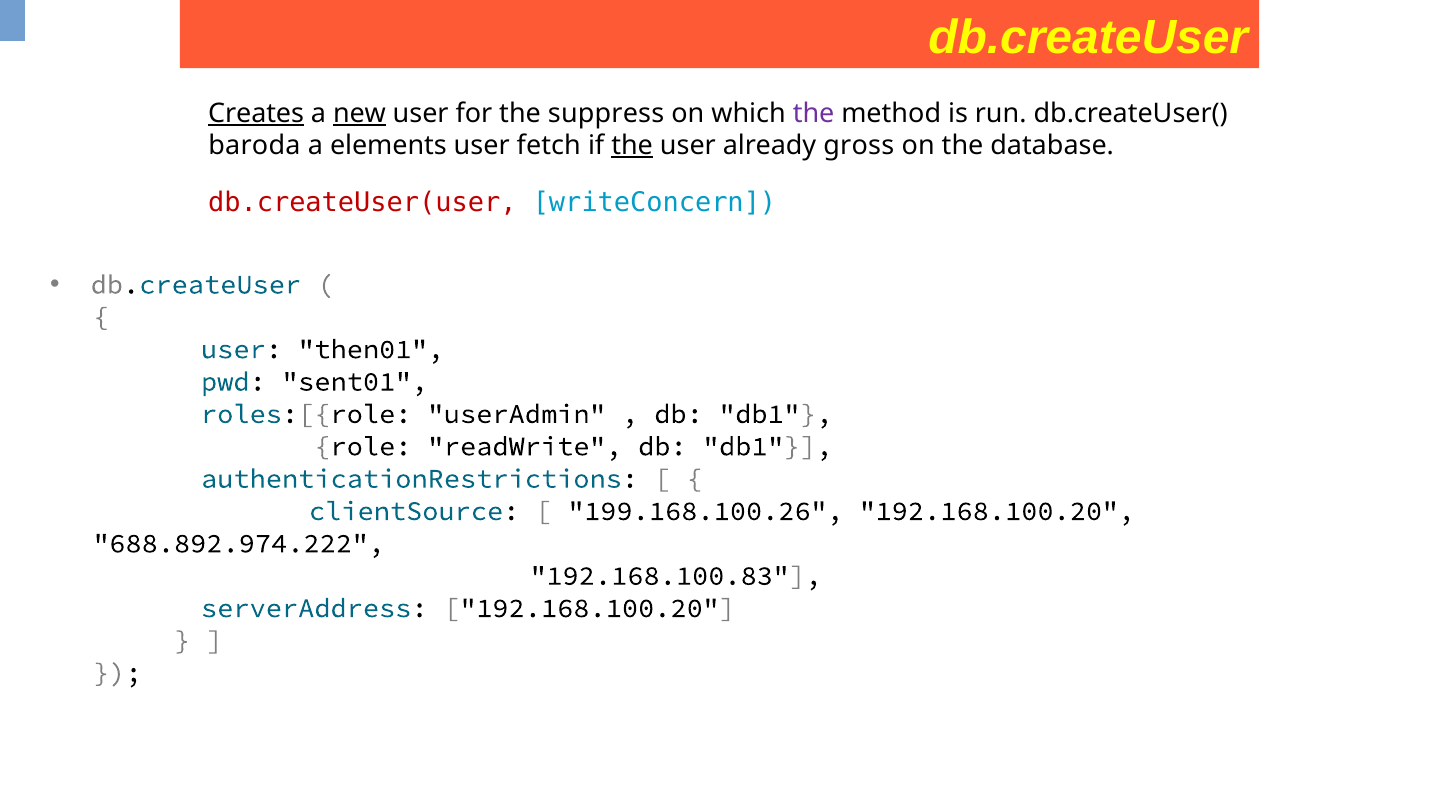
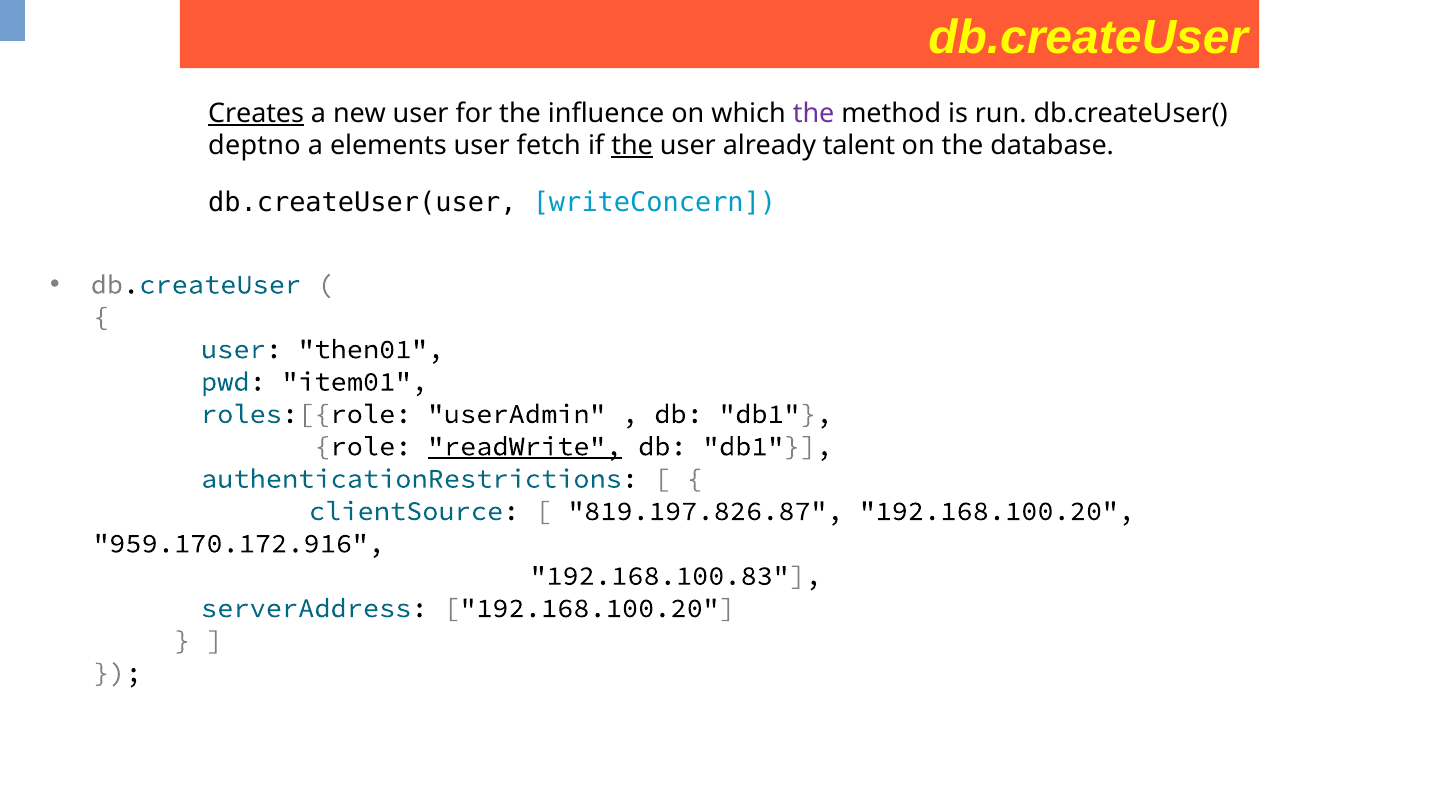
new underline: present -> none (359, 113)
suppress: suppress -> influence (606, 113)
baroda: baroda -> deptno (254, 146)
gross: gross -> talent (859, 146)
db.createUser(user colour: red -> black (362, 203)
sent01: sent01 -> item01 (355, 382)
readWrite underline: none -> present (525, 447)
199.168.100.26: 199.168.100.26 -> 819.197.826.87 (706, 511)
688.892.974.222: 688.892.974.222 -> 959.170.172.916 (239, 544)
